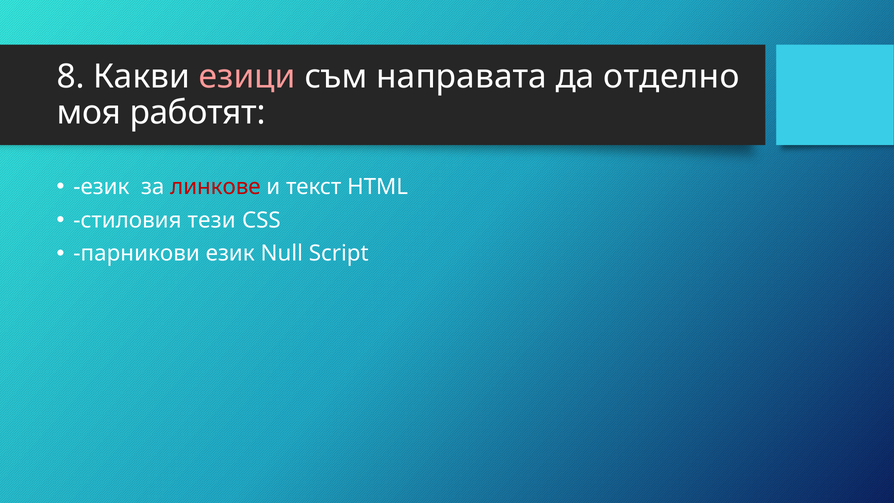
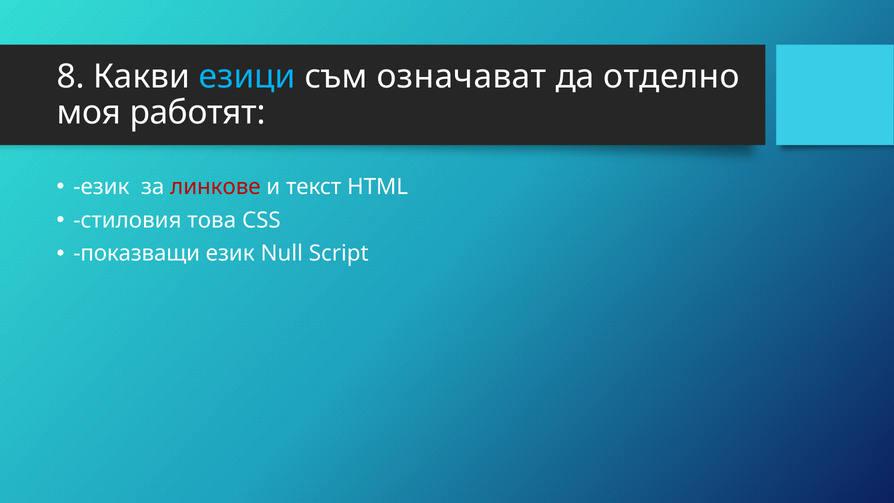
езици colour: pink -> light blue (247, 77)
направата: направата -> означават (461, 77)
тези: тези -> това (212, 220)
парникови: парникови -> показващи (137, 254)
